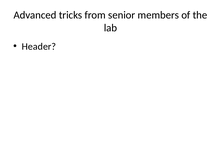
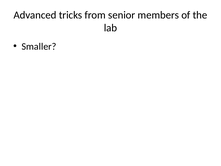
Header: Header -> Smaller (39, 46)
